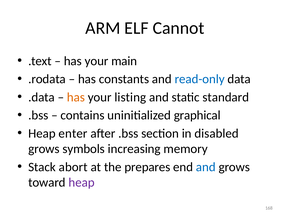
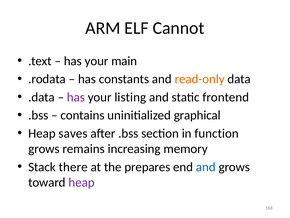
read-only colour: blue -> orange (200, 79)
has colour: orange -> purple (76, 97)
standard: standard -> frontend (226, 97)
enter: enter -> saves (73, 133)
disabled: disabled -> function (217, 133)
symbols: symbols -> remains (84, 149)
abort: abort -> there (73, 167)
